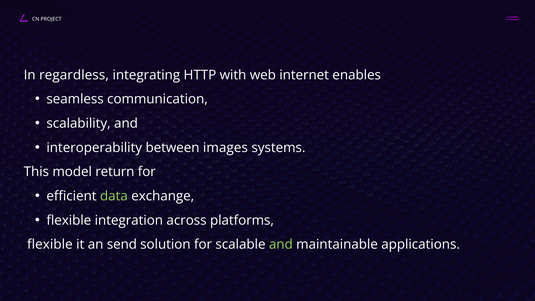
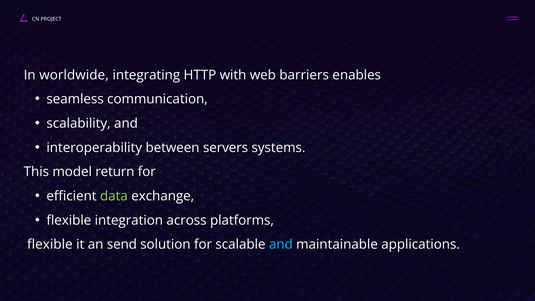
regardless: regardless -> worldwide (74, 75)
internet: internet -> barriers (304, 75)
images: images -> servers (226, 148)
and colour: light green -> light blue (281, 244)
